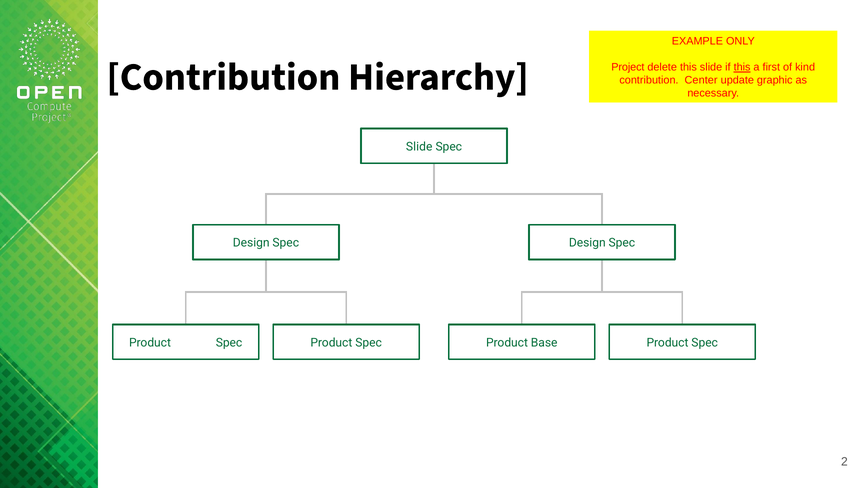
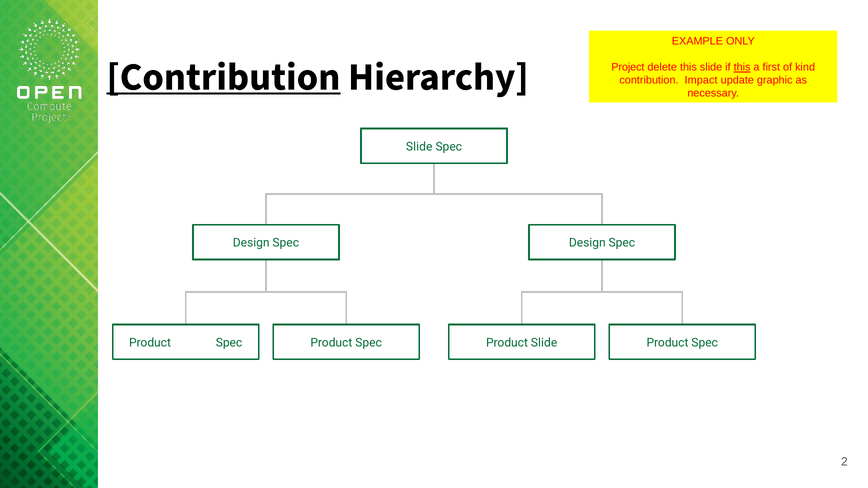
Contribution underline: none -> present (223, 77)
Center: Center -> Impact (701, 80)
Product Base: Base -> Slide (544, 343)
